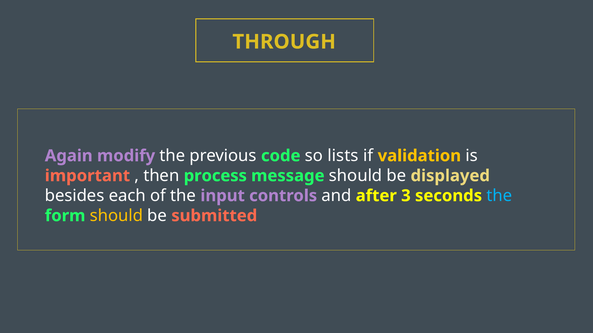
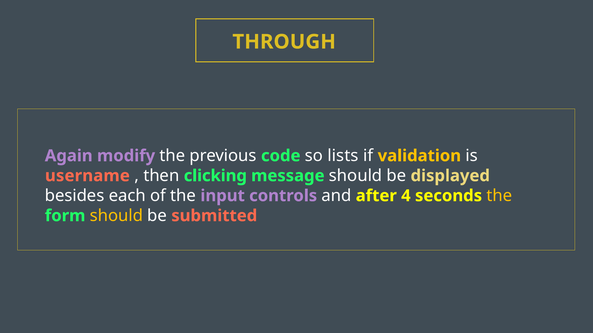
important: important -> username (87, 176)
process: process -> clicking (215, 176)
3: 3 -> 4 (406, 196)
the colour: light blue -> yellow (499, 196)
